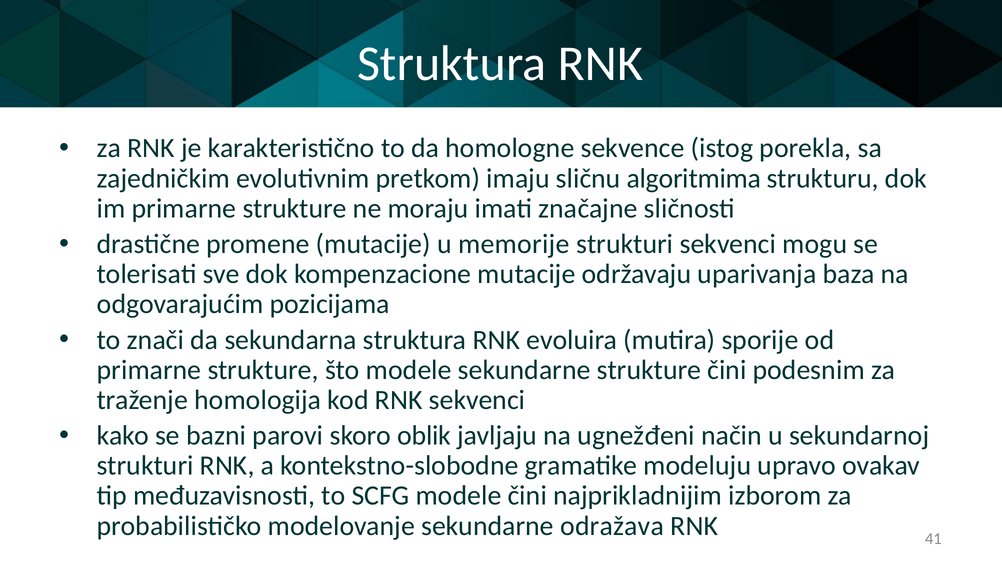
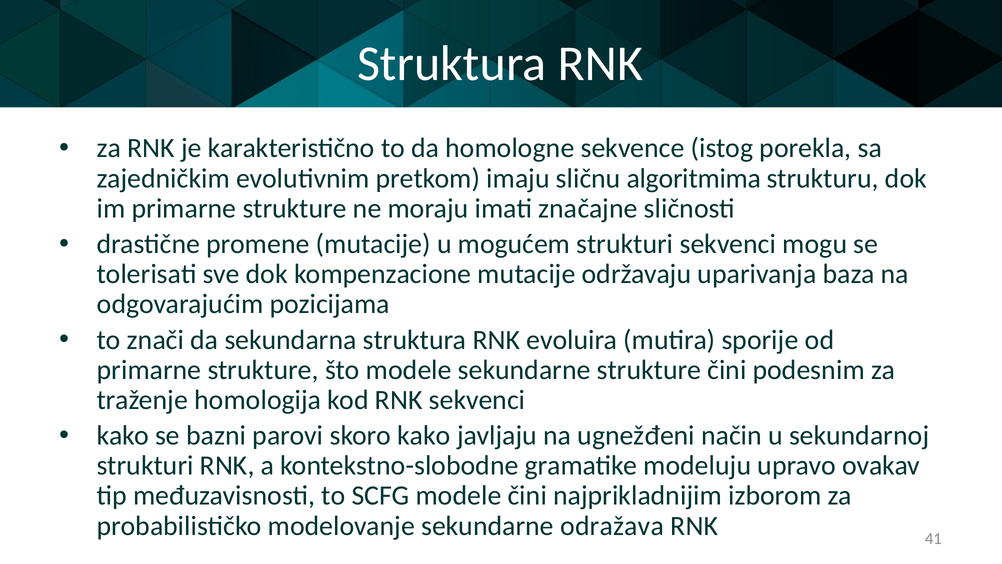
memorije: memorije -> mogućem (514, 244)
skoro oblik: oblik -> kako (424, 435)
